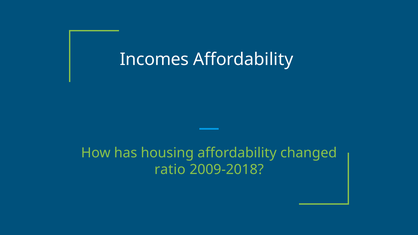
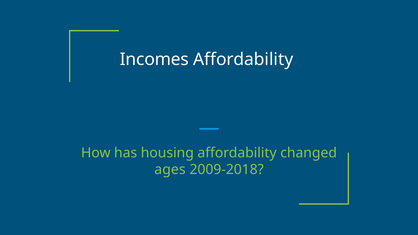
ratio: ratio -> ages (170, 170)
